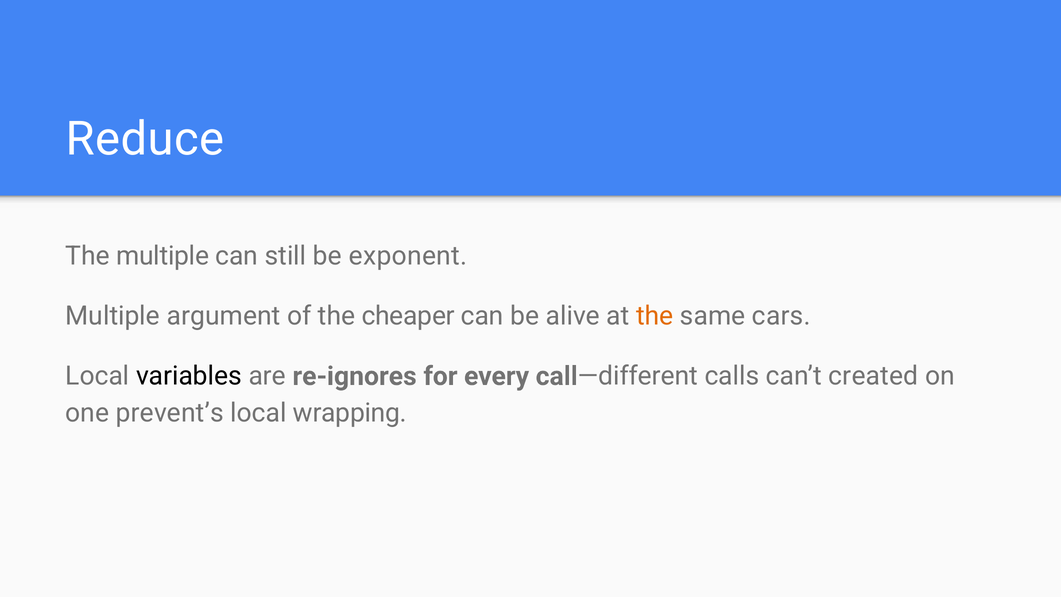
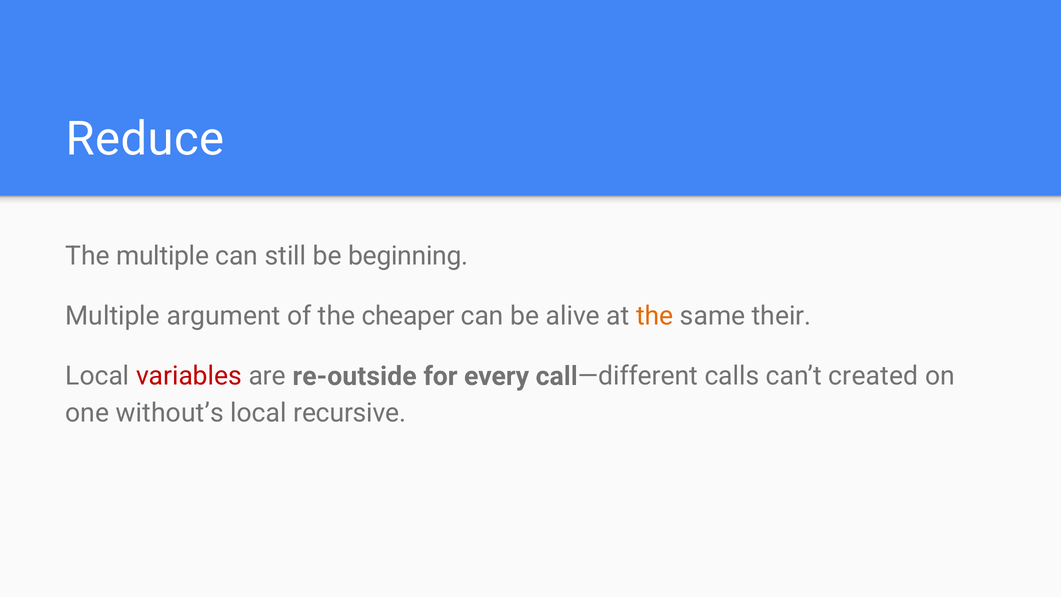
exponent: exponent -> beginning (408, 256)
cars: cars -> their (782, 316)
variables colour: black -> red (189, 376)
re-ignores: re-ignores -> re-outside (355, 376)
prevent’s: prevent’s -> without’s (170, 413)
wrapping: wrapping -> recursive (350, 413)
